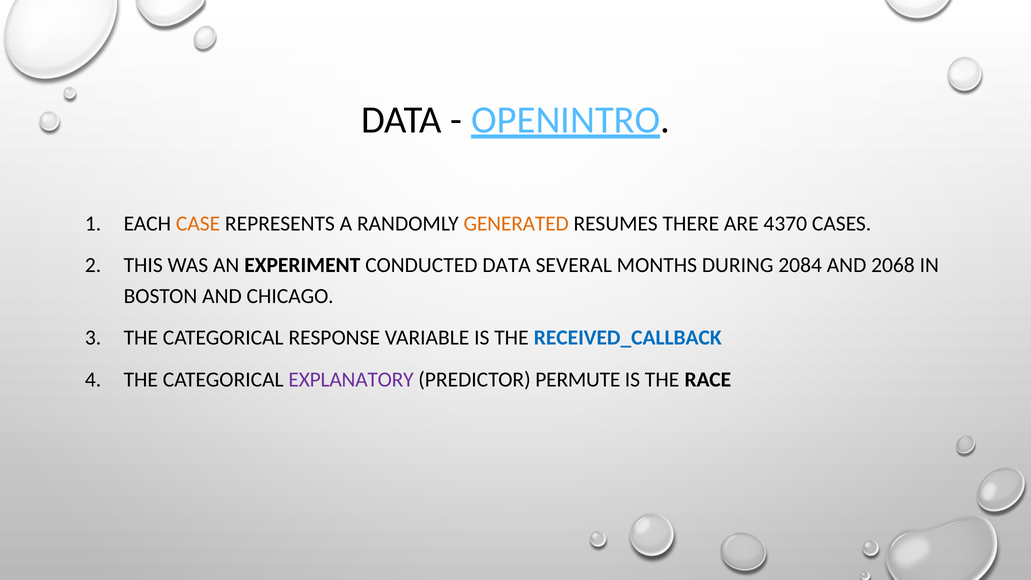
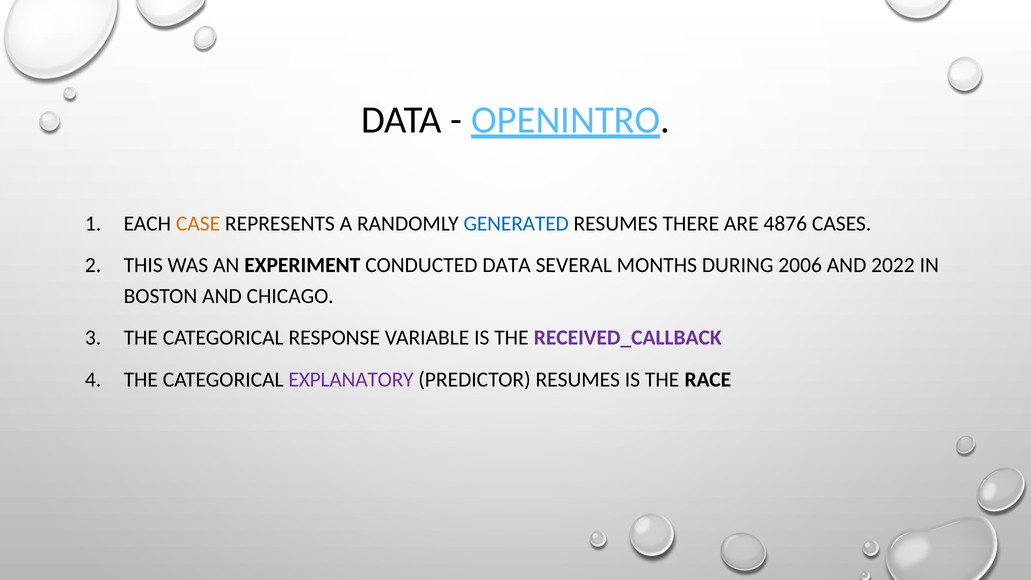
GENERATED colour: orange -> blue (516, 224)
4370: 4370 -> 4876 (785, 224)
2084: 2084 -> 2006 (800, 265)
2068: 2068 -> 2022 (893, 265)
RECEIVED_CALLBACK colour: blue -> purple (628, 338)
PREDICTOR PERMUTE: PERMUTE -> RESUMES (578, 380)
